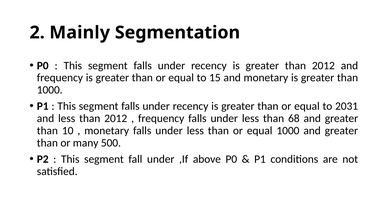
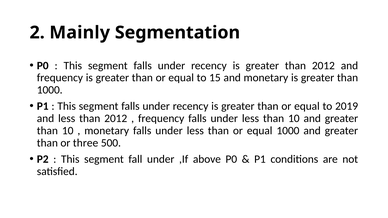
2031: 2031 -> 2019 (347, 106)
less than 68: 68 -> 10 (294, 119)
many: many -> three (86, 143)
